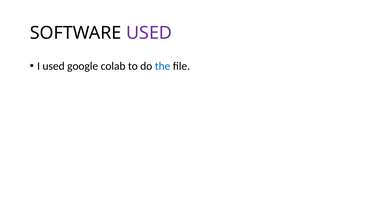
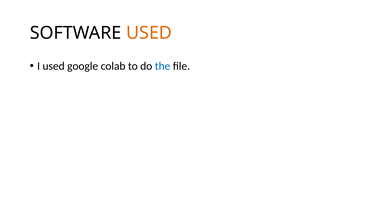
USED colour: purple -> orange (149, 33)
